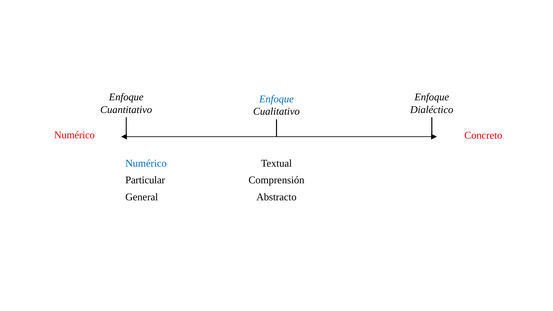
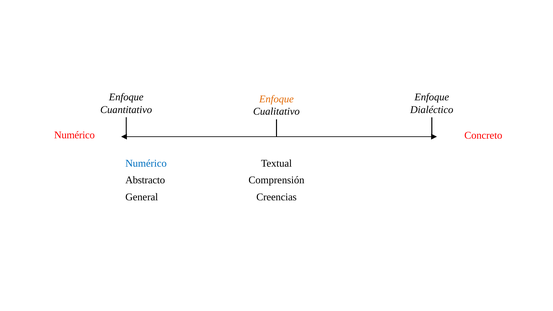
Enfoque colour: blue -> orange (276, 99)
Particular: Particular -> Abstracto (145, 180)
Abstracto: Abstracto -> Creencias (277, 197)
